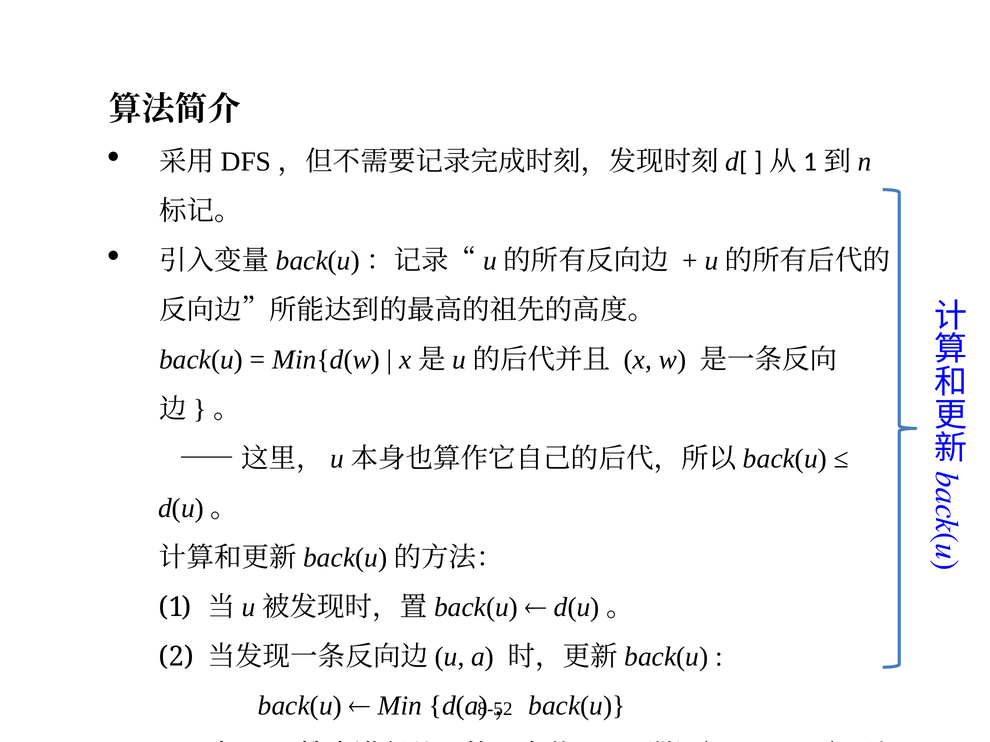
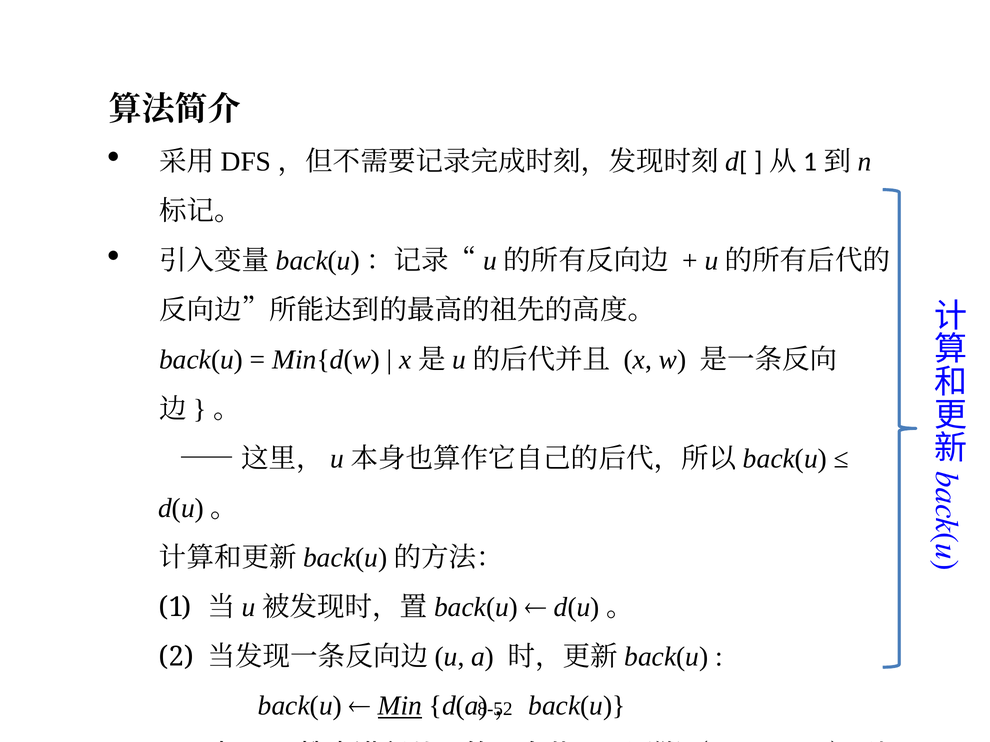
Min underline: none -> present (400, 706)
